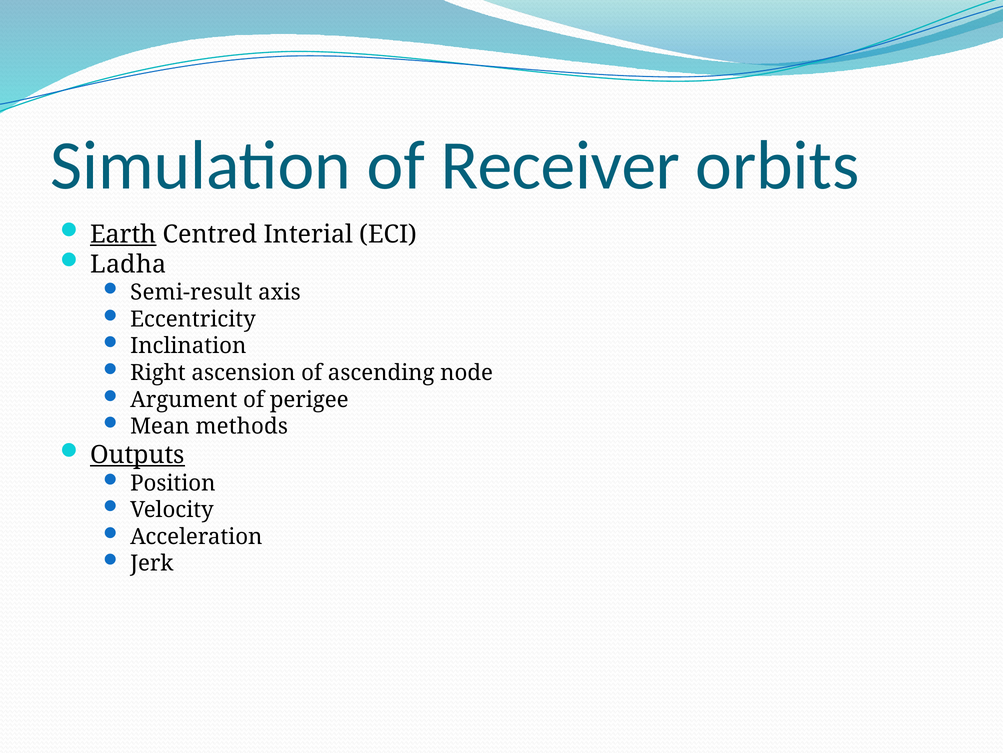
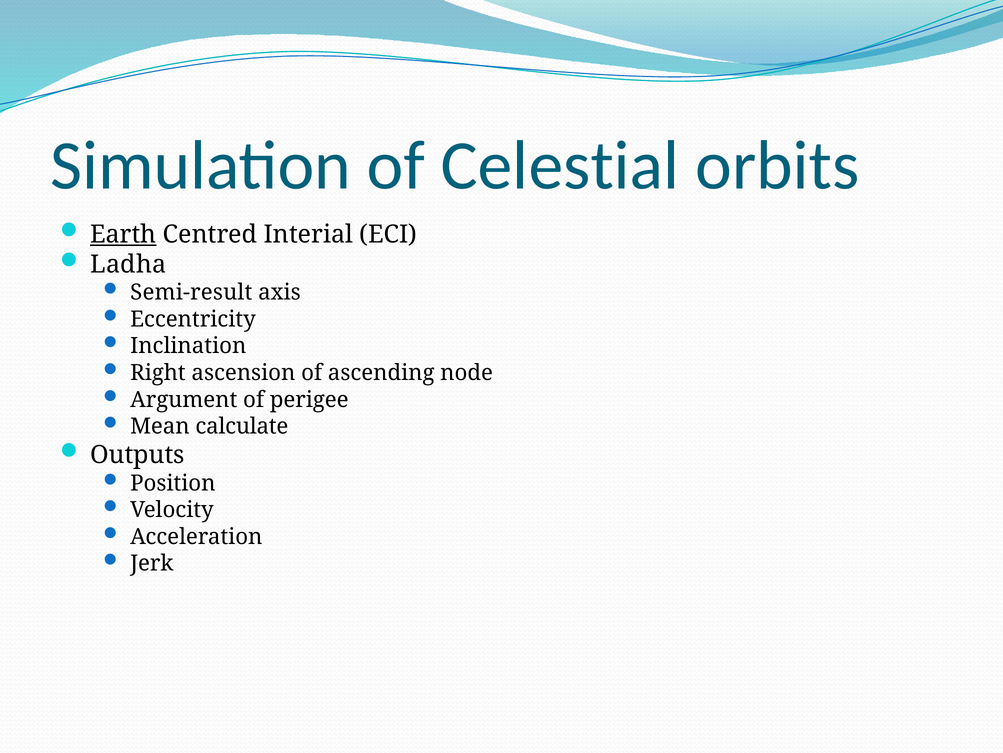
Receiver: Receiver -> Celestial (560, 166)
methods: methods -> calculate (242, 426)
Outputs underline: present -> none (137, 455)
